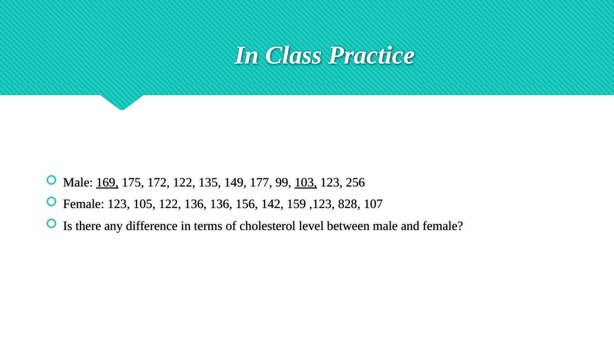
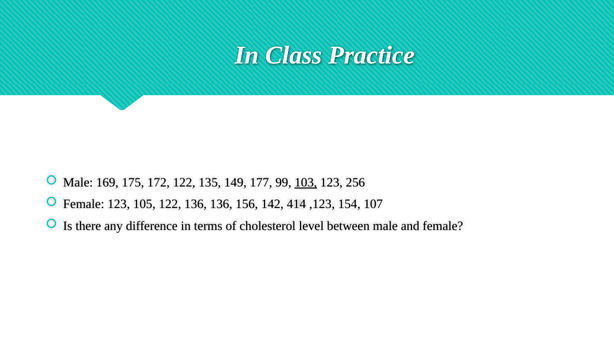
169 underline: present -> none (107, 183)
159: 159 -> 414 (296, 204)
828: 828 -> 154 (349, 204)
